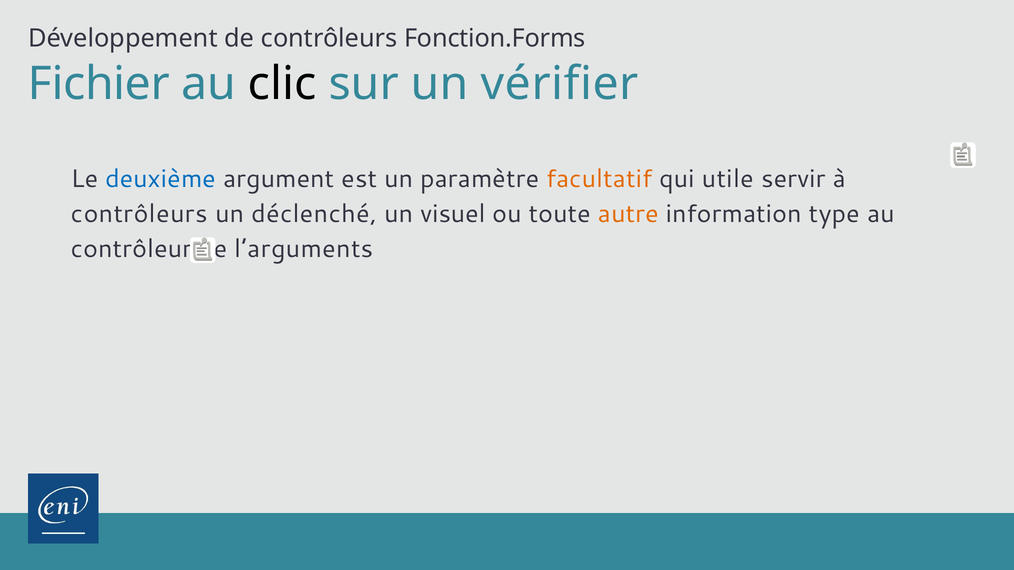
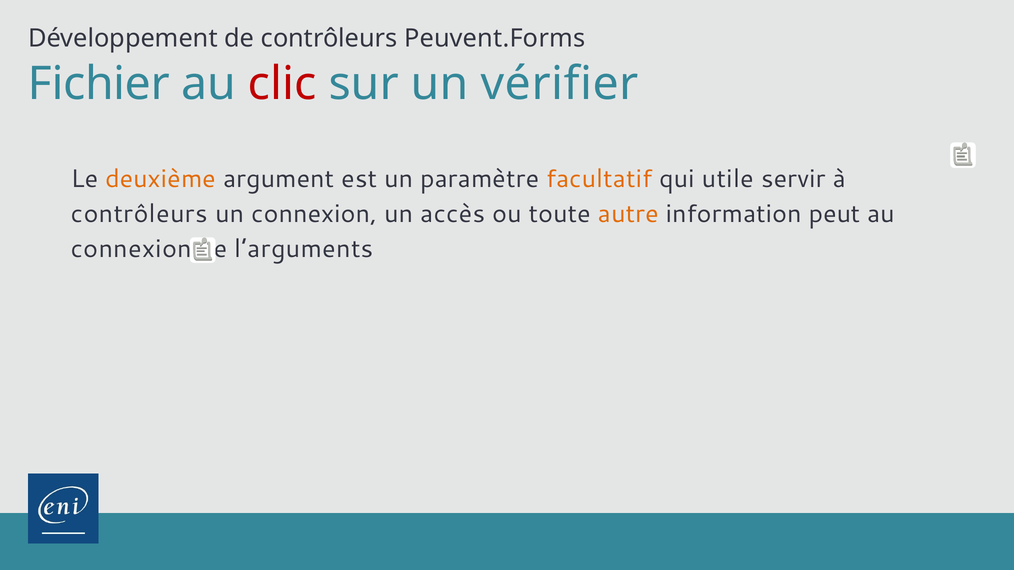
Fonction.Forms: Fonction.Forms -> Peuvent.Forms (495, 38)
clic colour: black -> red (282, 84)
deuxième colour: blue -> orange (161, 179)
un déclenché: déclenché -> connexion (314, 214)
visuel: visuel -> accès (453, 214)
type: type -> peut (835, 214)
contrôleur: contrôleur -> connexion (131, 249)
